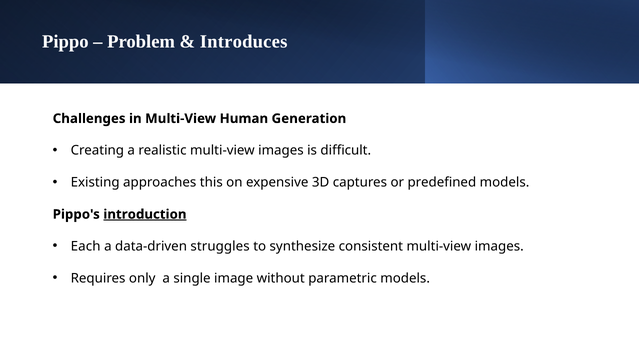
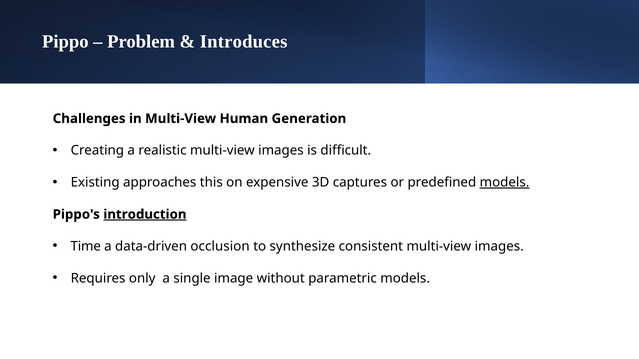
models underline: none -> present (505, 183)
Each: Each -> Time (86, 247)
struggles: struggles -> occlusion (220, 247)
